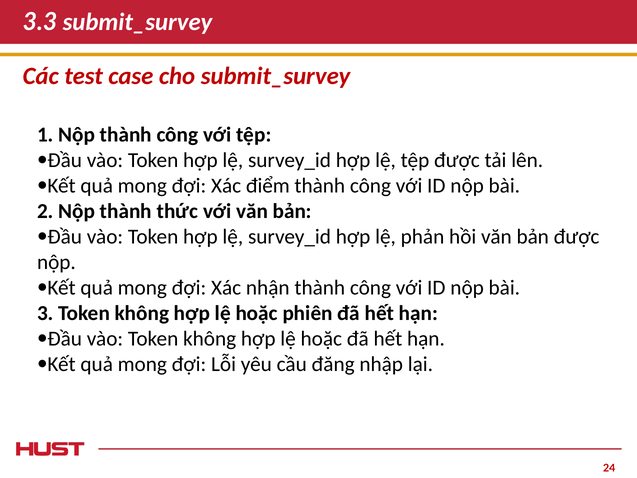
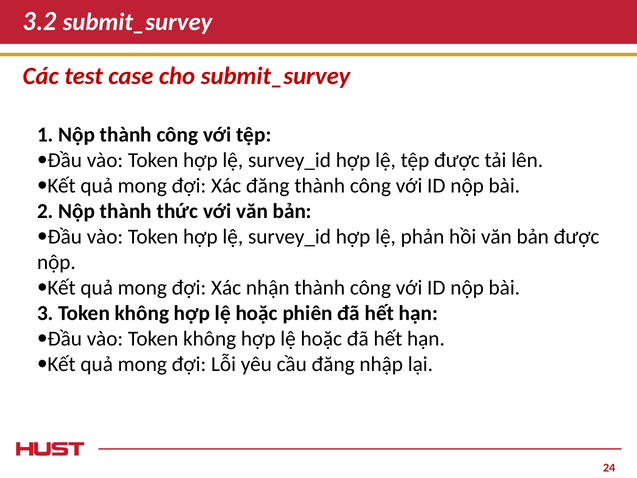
3.3: 3.3 -> 3.2 (40, 22)
Xác điểm: điểm -> đăng (268, 185)
